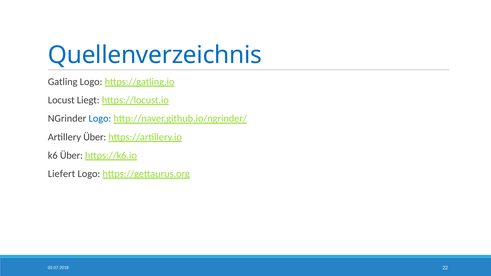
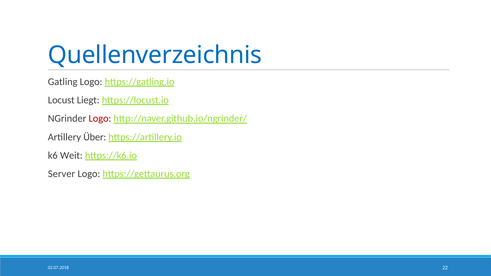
Logo colour: blue -> red (100, 119)
k6 Über: Über -> Weit (71, 156)
Liefert: Liefert -> Server (62, 174)
